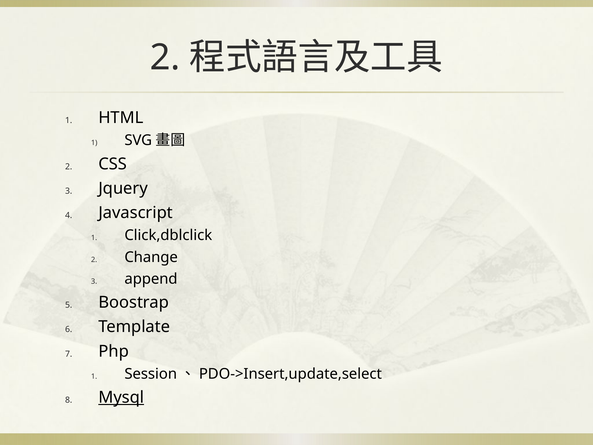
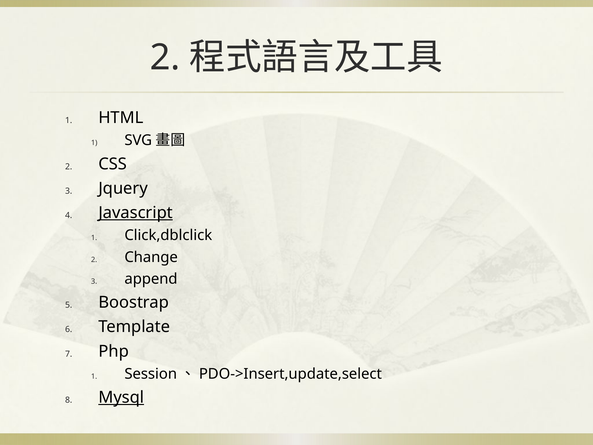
Javascript underline: none -> present (136, 213)
